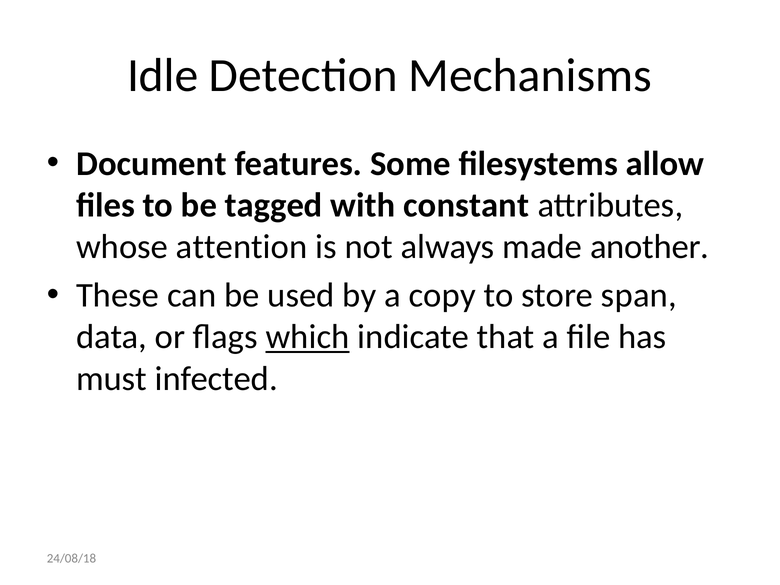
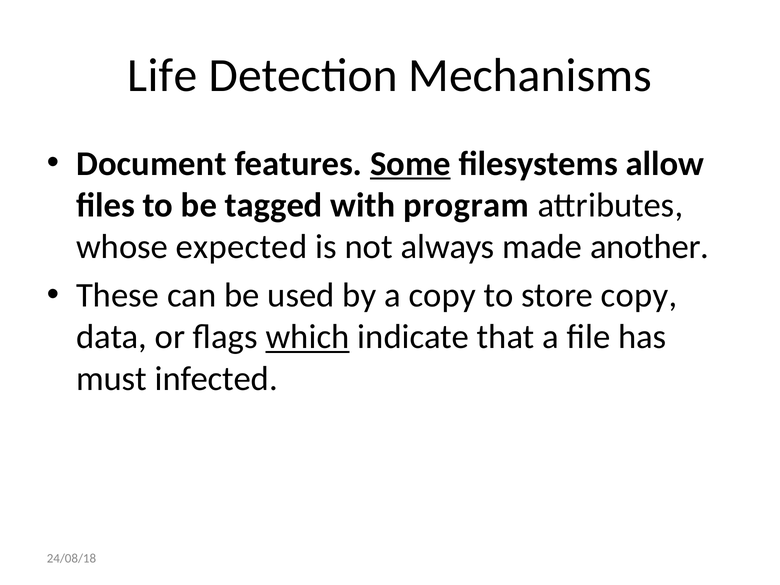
Idle: Idle -> Life (162, 76)
Some underline: none -> present (410, 164)
constant: constant -> program (466, 205)
attention: attention -> expected (242, 247)
store span: span -> copy (639, 295)
